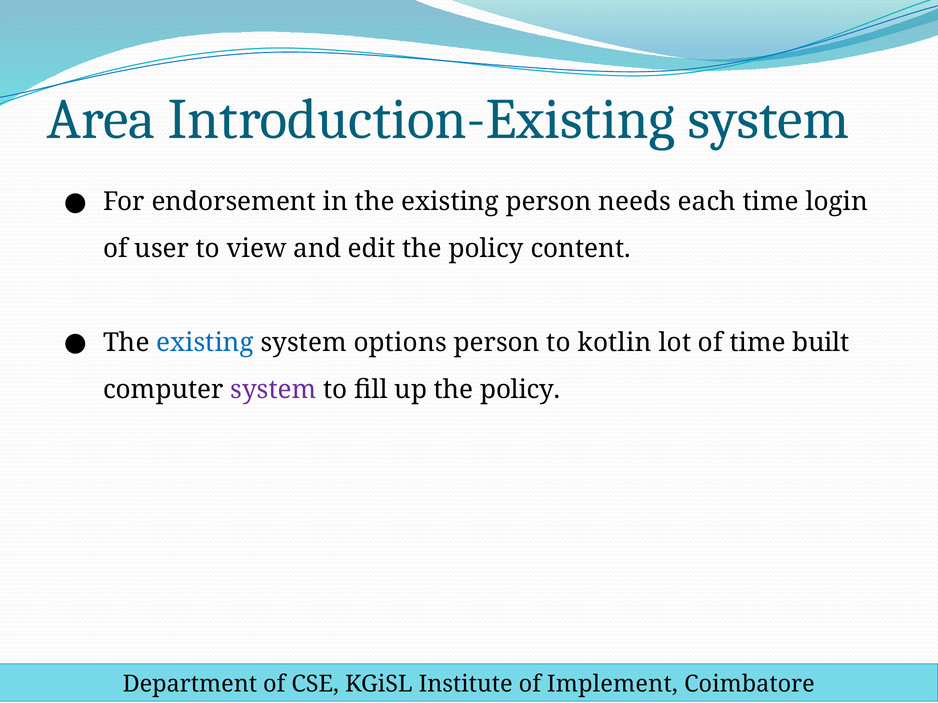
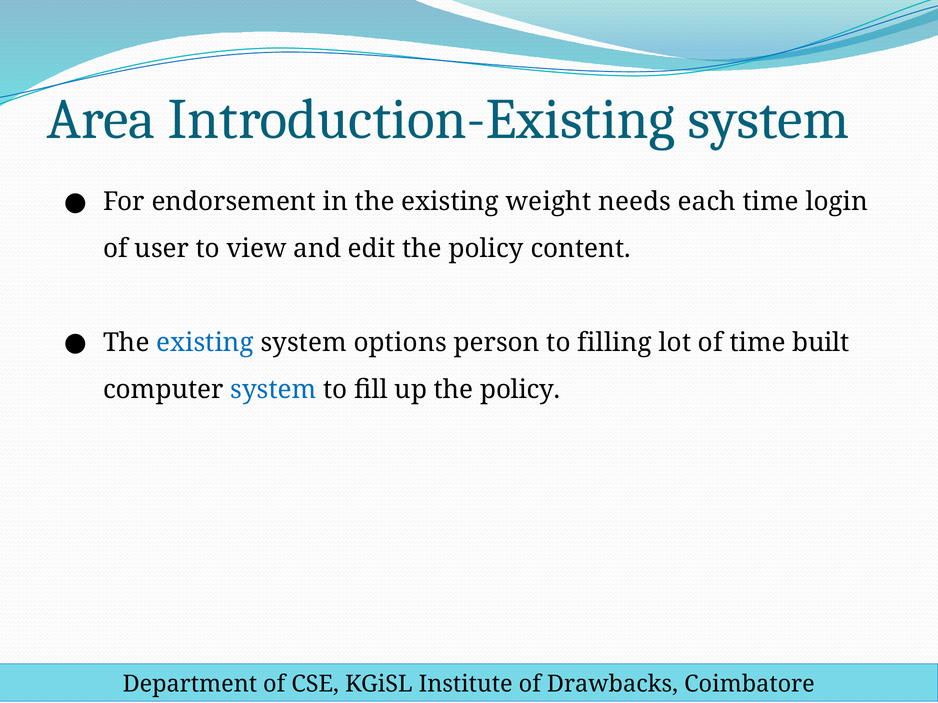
existing person: person -> weight (549, 202)
kotlin: kotlin -> filling (615, 343)
system colour: purple -> blue (273, 390)
Implement: Implement -> Drawbacks (612, 685)
